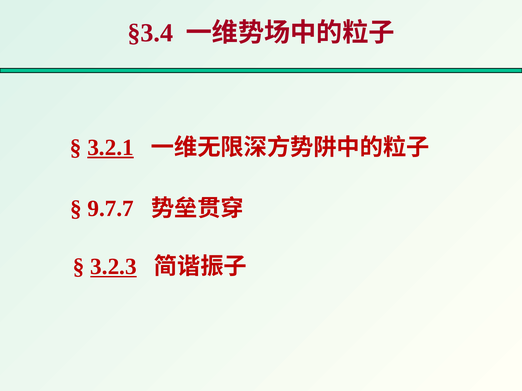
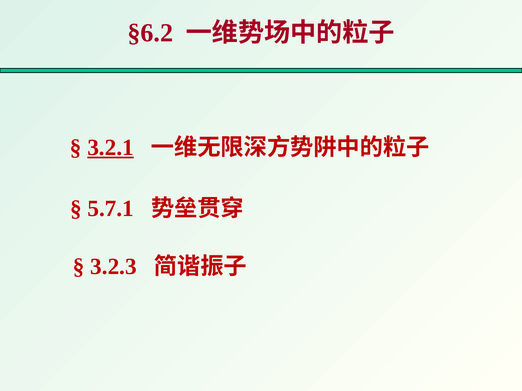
§3.4: §3.4 -> §6.2 (150, 33)
9.7.7: 9.7.7 -> 5.7.1 (111, 209)
3.2.3 underline: present -> none (114, 267)
